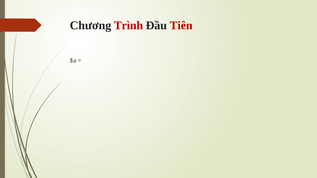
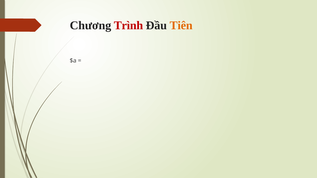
Tiên colour: red -> orange (181, 25)
